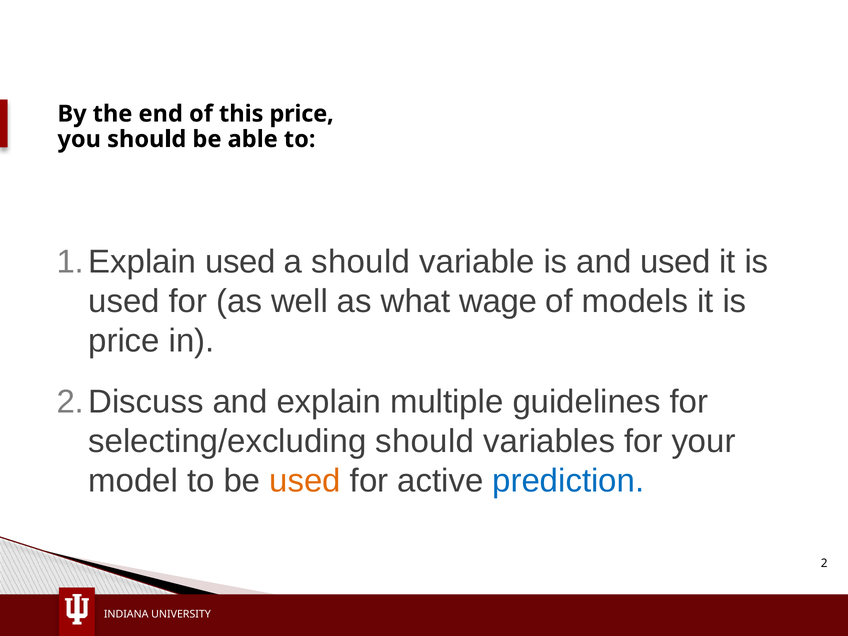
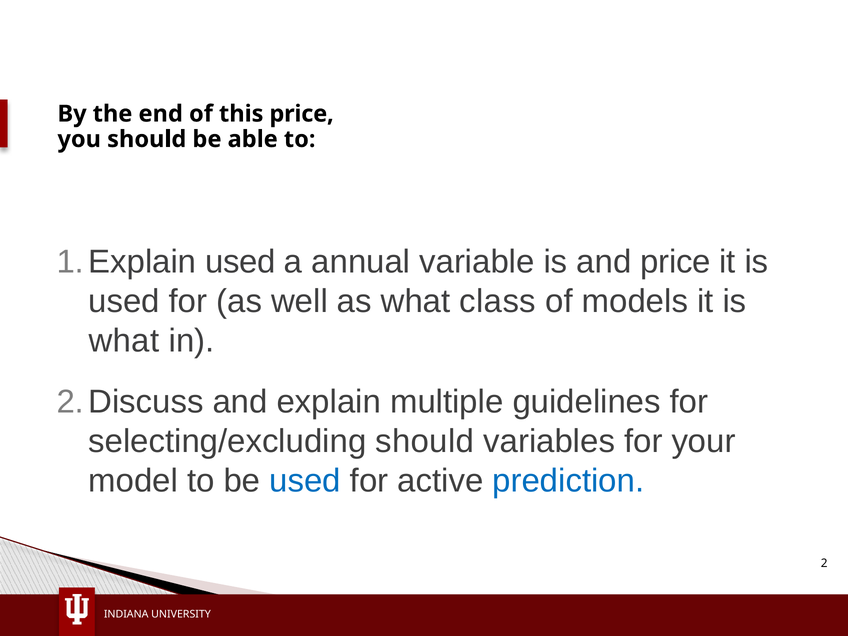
a should: should -> annual (361, 262)
and used: used -> price (675, 262)
wage: wage -> class (498, 301)
price: price -> what (124, 341)
used colour: orange -> blue (305, 481)
